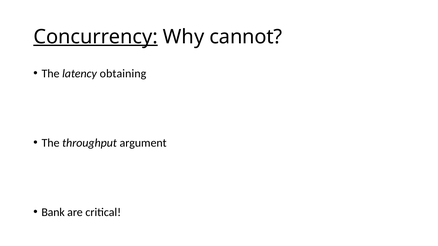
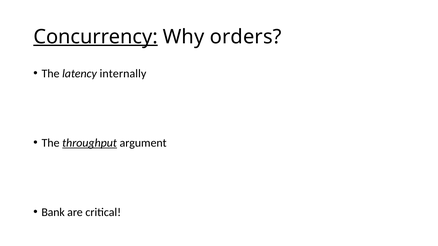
cannot: cannot -> orders (246, 37)
obtaining: obtaining -> internally (123, 74)
throughput underline: none -> present (90, 143)
